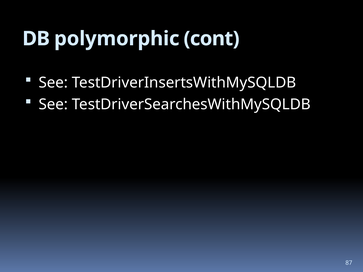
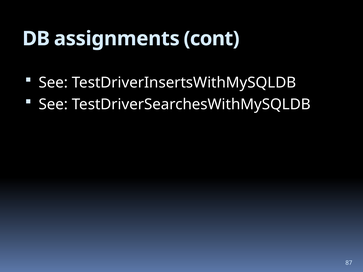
polymorphic: polymorphic -> assignments (117, 39)
